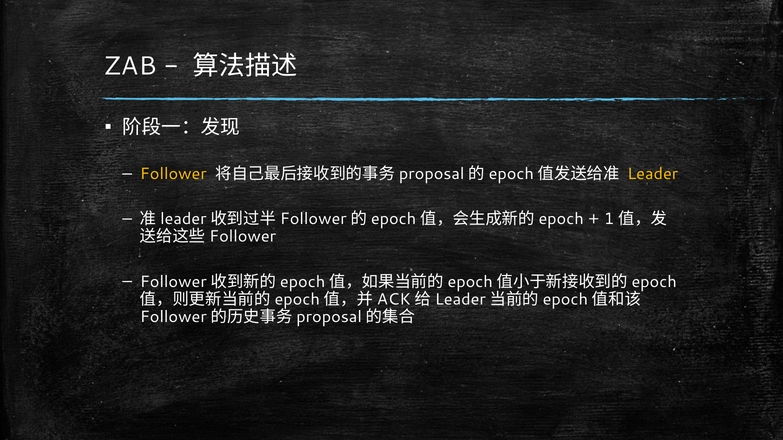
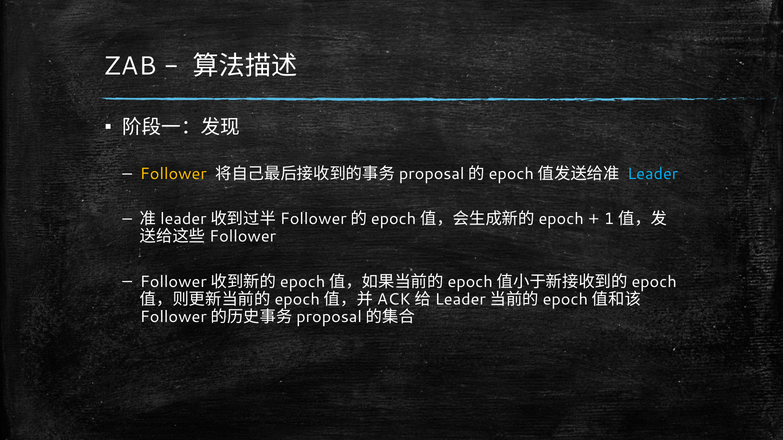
Leader colour: yellow -> light blue (653, 174)
